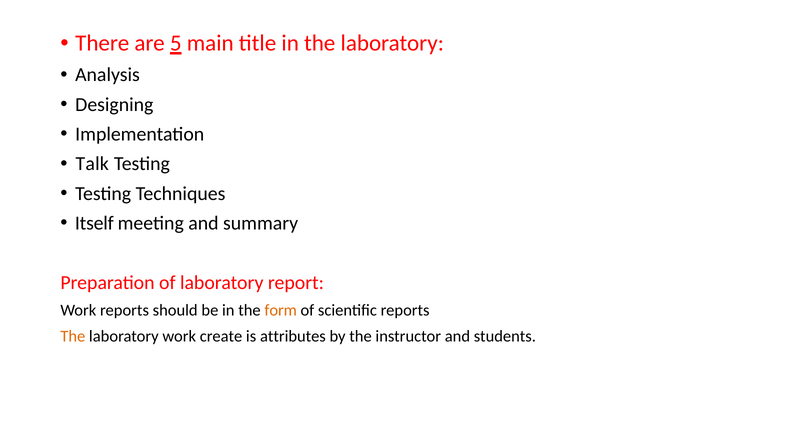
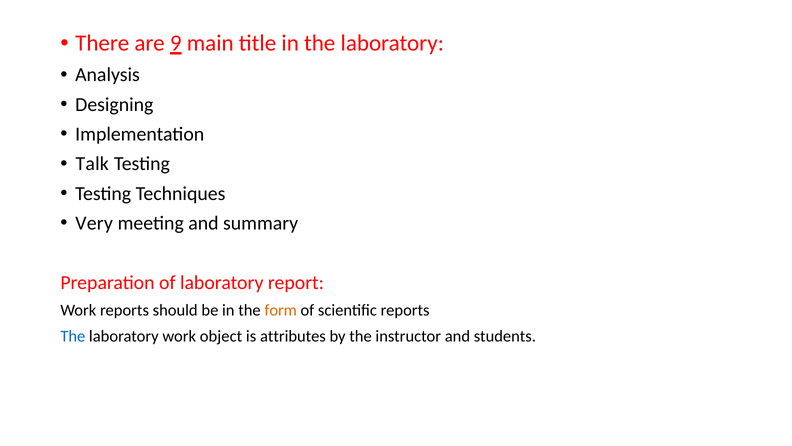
5: 5 -> 9 (176, 43)
Itself: Itself -> Very (94, 223)
The colour: orange -> blue (73, 336)
create: create -> object (221, 336)
